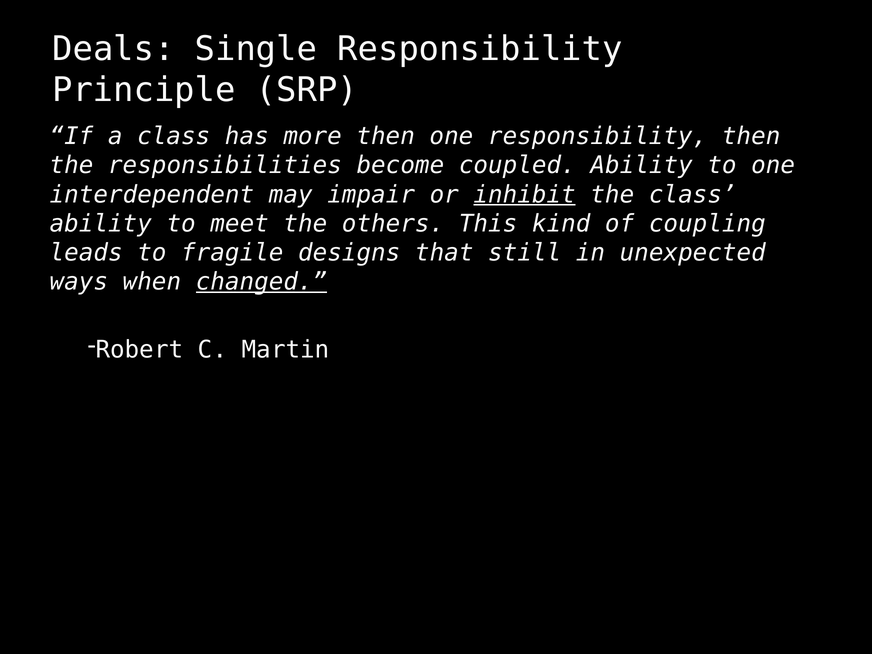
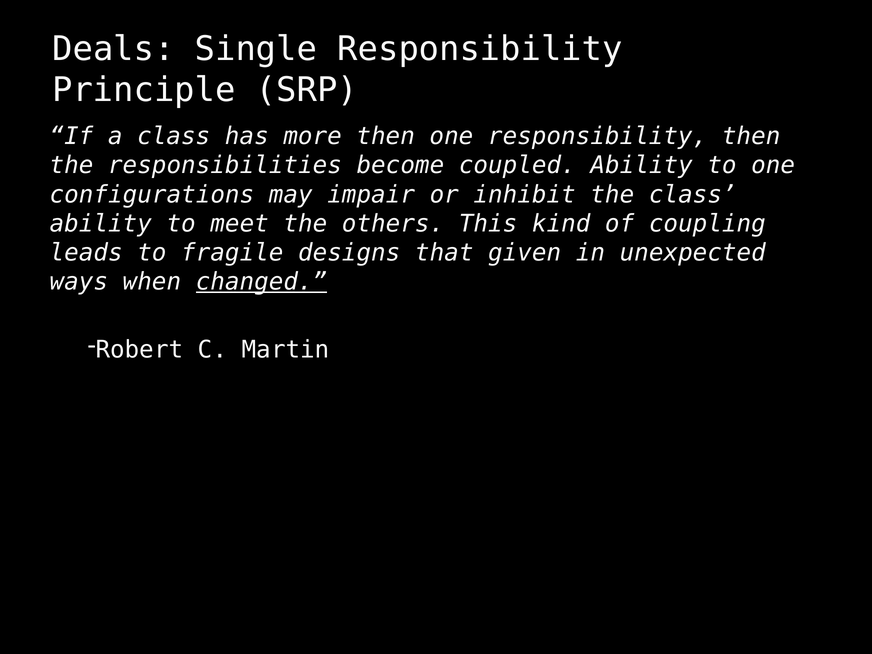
interdependent: interdependent -> configurations (152, 195)
inhibit underline: present -> none (525, 195)
still: still -> given (525, 253)
